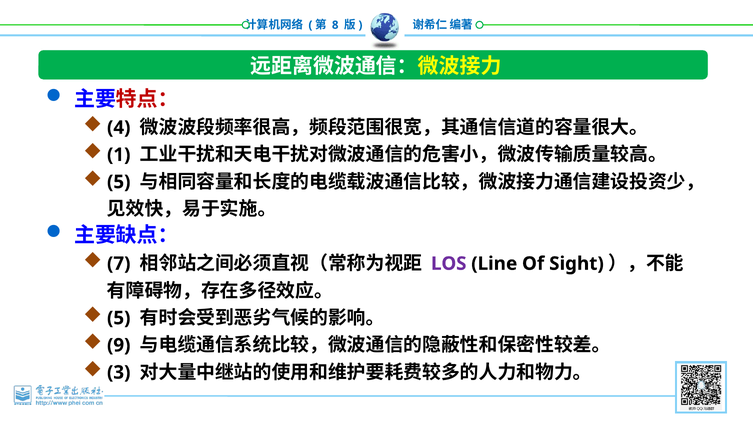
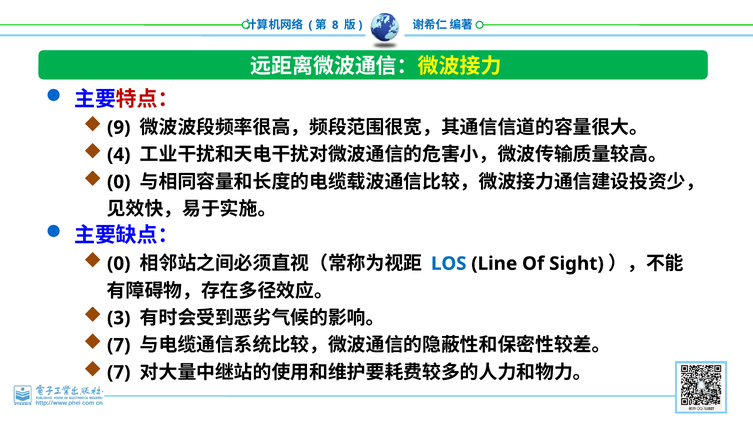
4: 4 -> 9 (119, 127)
1: 1 -> 4 (119, 155)
5: 5 -> 0 (119, 182)
7: 7 -> 0 (119, 263)
LOS colour: purple -> blue (449, 263)
5: 5 -> 3 (119, 318)
9: 9 -> 7 (119, 345)
3: 3 -> 7 (119, 372)
